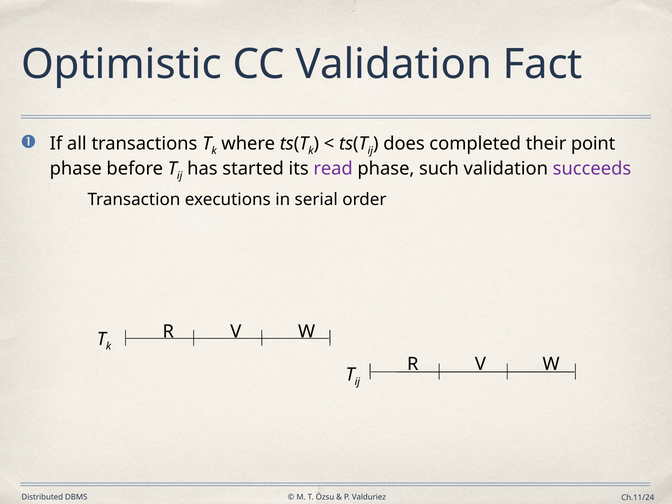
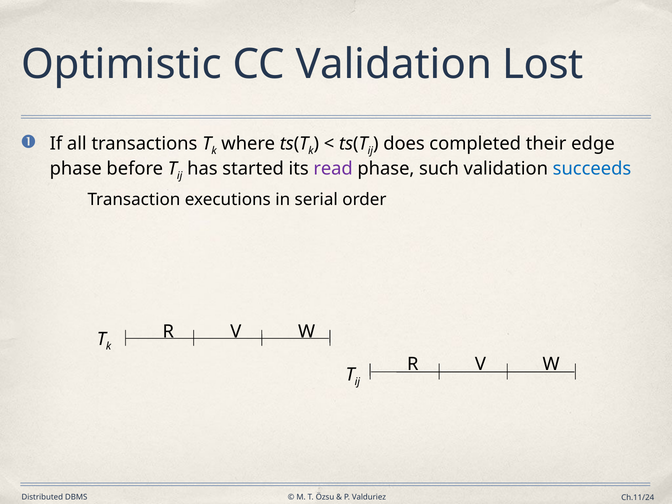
Fact: Fact -> Lost (543, 64)
point: point -> edge (593, 144)
succeeds colour: purple -> blue (592, 169)
